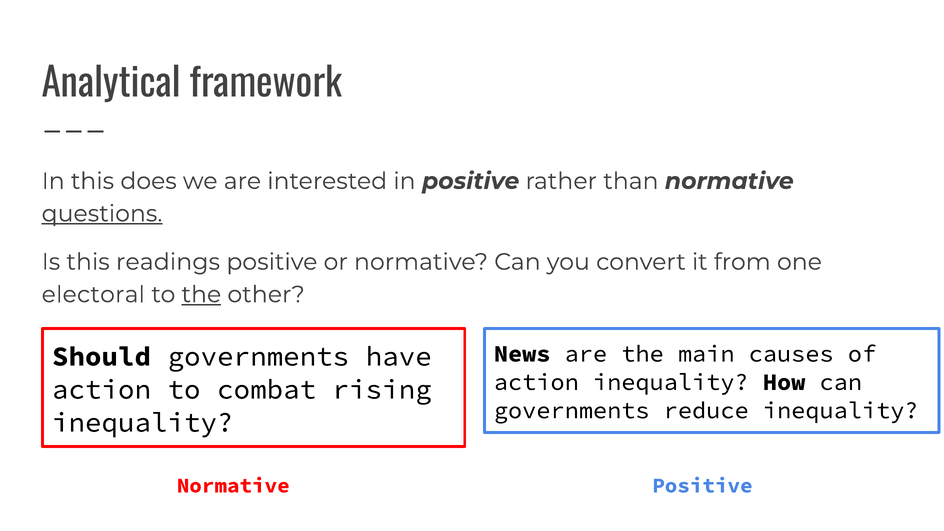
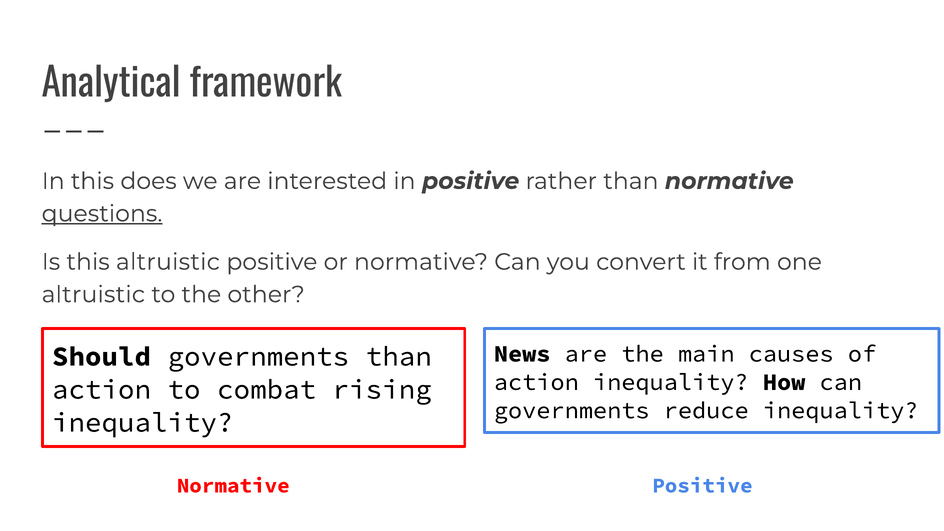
this readings: readings -> altruistic (168, 262)
electoral: electoral -> altruistic (93, 295)
the underline: present -> none (201, 295)
governments have: have -> than (399, 356)
